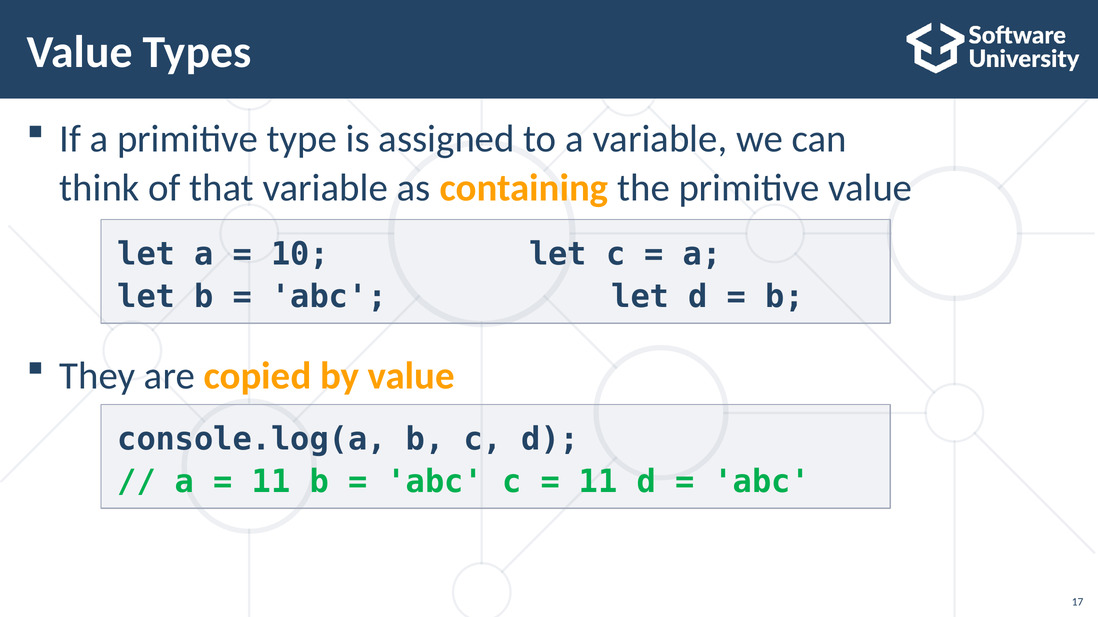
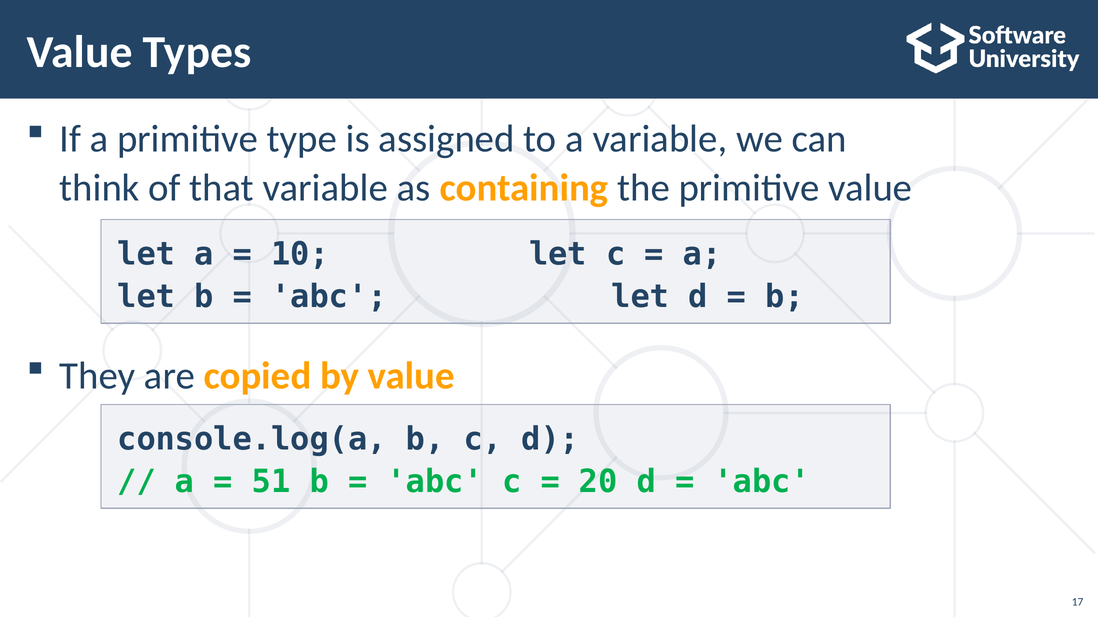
11: 11 -> 51 (271, 482)
11: 11 -> 20 (598, 482)
